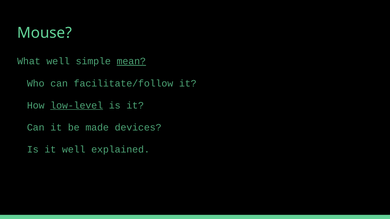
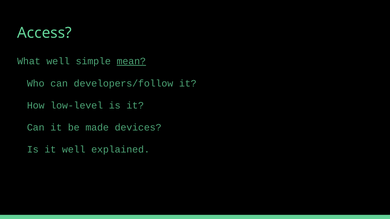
Mouse: Mouse -> Access (44, 33)
facilitate/follow: facilitate/follow -> developers/follow (123, 83)
low-level underline: present -> none (77, 106)
